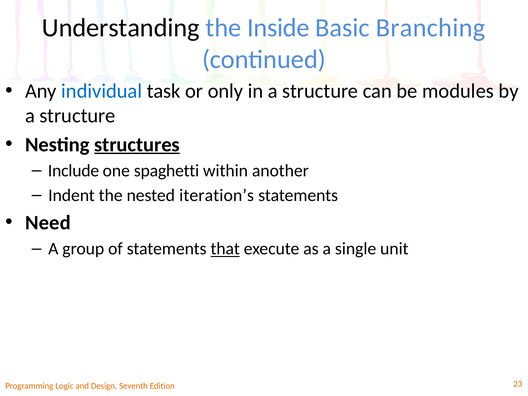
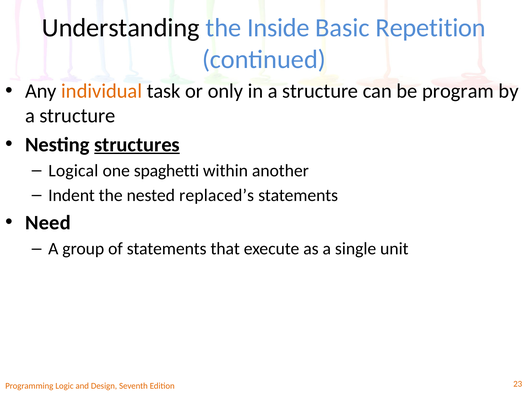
Branching: Branching -> Repetition (431, 28)
individual colour: blue -> orange (102, 91)
modules: modules -> program (458, 91)
Include: Include -> Logical (73, 171)
iteration’s: iteration’s -> replaced’s (217, 195)
that underline: present -> none (225, 249)
